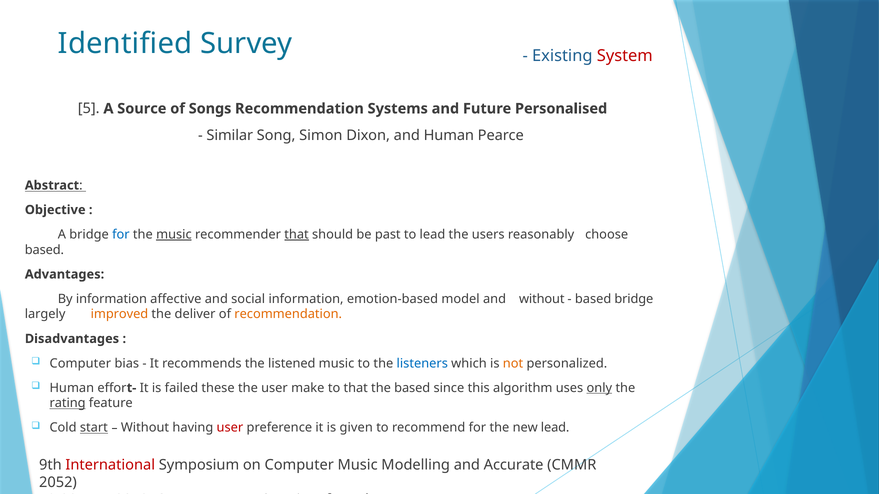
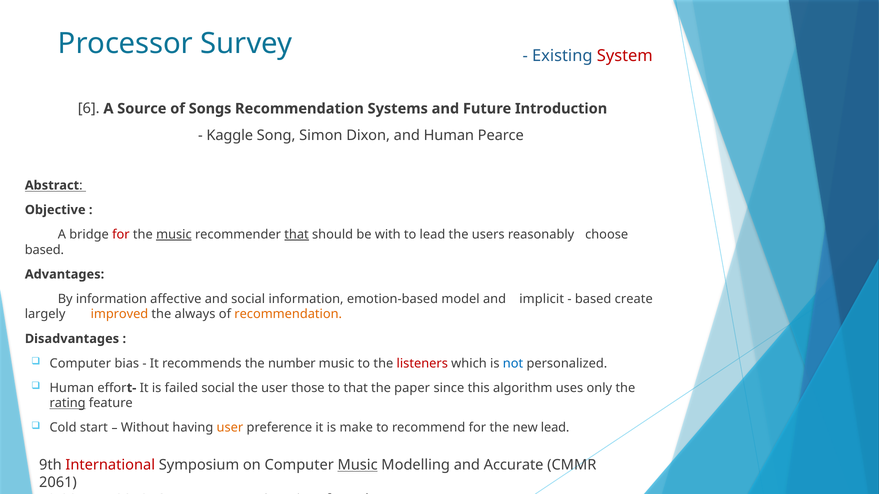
Identified: Identified -> Processor (125, 44)
5: 5 -> 6 (89, 109)
Personalised: Personalised -> Introduction (561, 109)
Similar: Similar -> Kaggle (230, 135)
for colour: blue -> red (121, 235)
past: past -> with (388, 235)
and without: without -> implicit (542, 299)
based bridge: bridge -> create (634, 299)
deliver: deliver -> always (195, 314)
listened: listened -> number (292, 364)
listeners colour: blue -> red (422, 364)
not colour: orange -> blue (513, 364)
failed these: these -> social (218, 388)
make: make -> those (308, 388)
the based: based -> paper (412, 388)
only underline: present -> none (599, 388)
start underline: present -> none (94, 428)
user colour: red -> orange (230, 428)
given: given -> make (356, 428)
Music underline: none -> present (358, 465)
2052: 2052 -> 2061 (58, 483)
